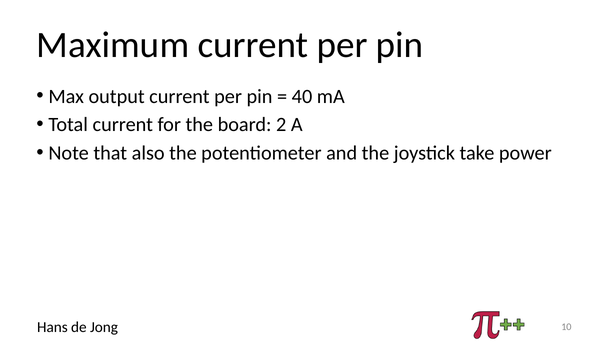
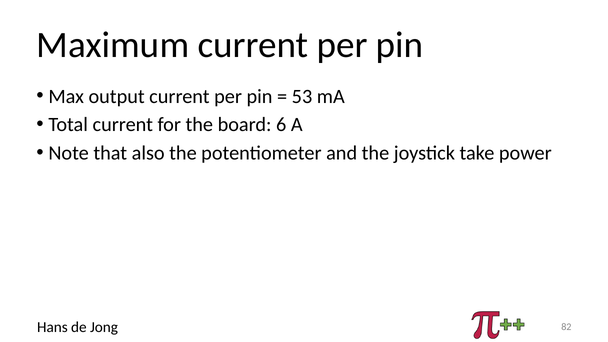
40: 40 -> 53 (302, 96)
2: 2 -> 6 (281, 125)
10: 10 -> 82 (566, 327)
